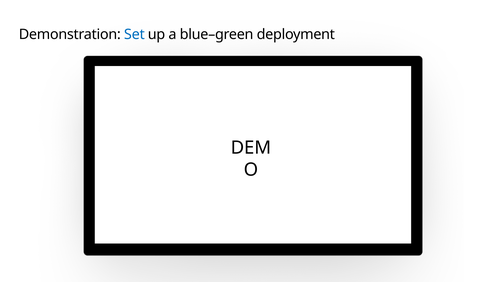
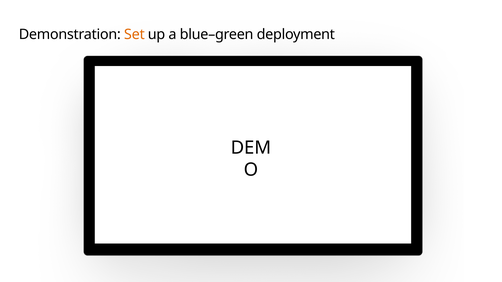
Set colour: blue -> orange (134, 34)
